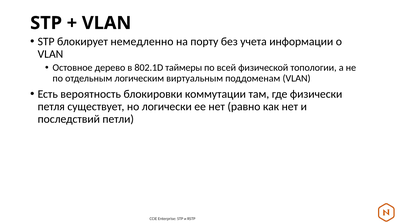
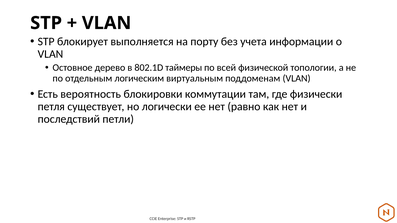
немедленно: немедленно -> выполняется (142, 42)
